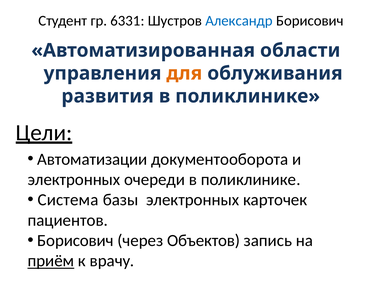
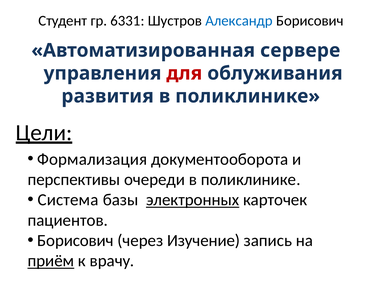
области: области -> сервере (300, 50)
для colour: orange -> red (184, 73)
Автоматизации: Автоматизации -> Формализация (92, 159)
электронных: электронных -> перспективы (74, 179)
электронных underline: none -> present (193, 200)
Объектов: Объектов -> Изучение (204, 240)
